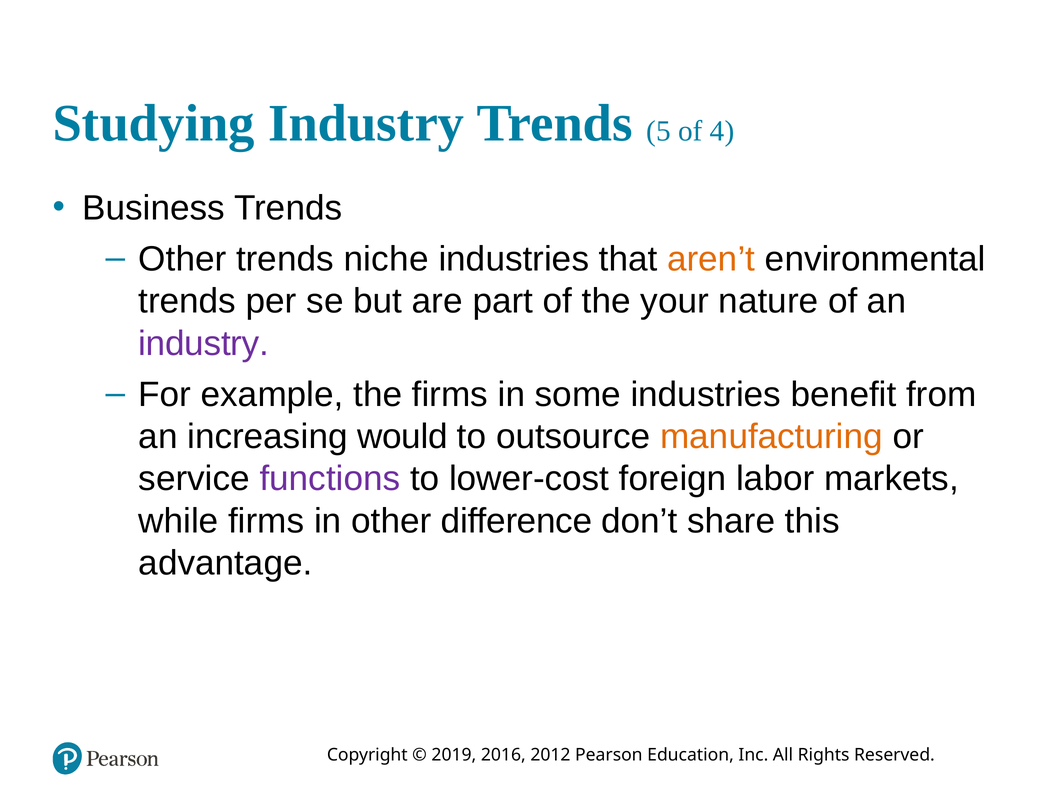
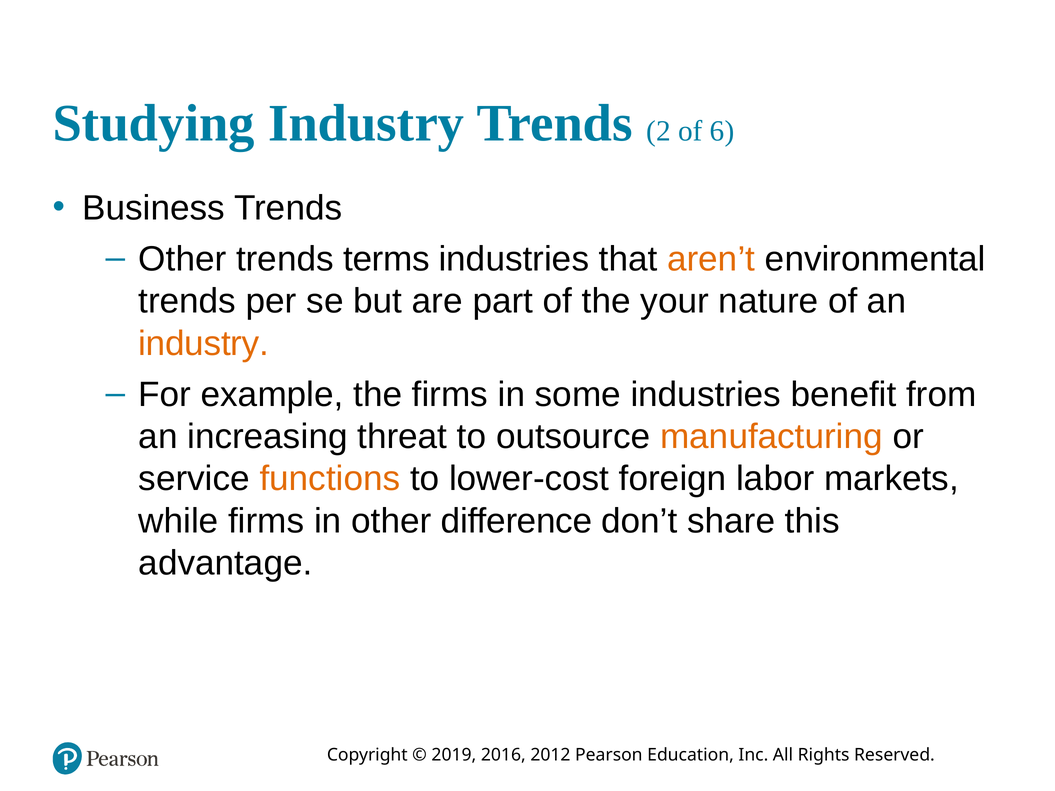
5: 5 -> 2 (659, 131)
4: 4 -> 6 (722, 131)
niche: niche -> terms (386, 259)
industry colour: purple -> orange (204, 344)
would: would -> threat (402, 437)
functions colour: purple -> orange (330, 479)
